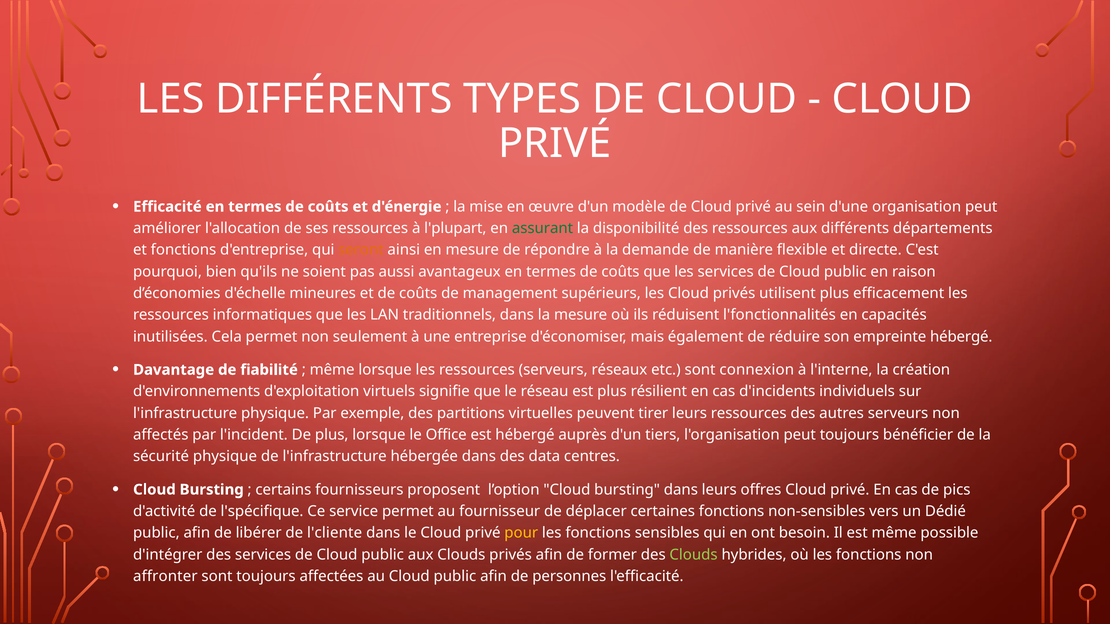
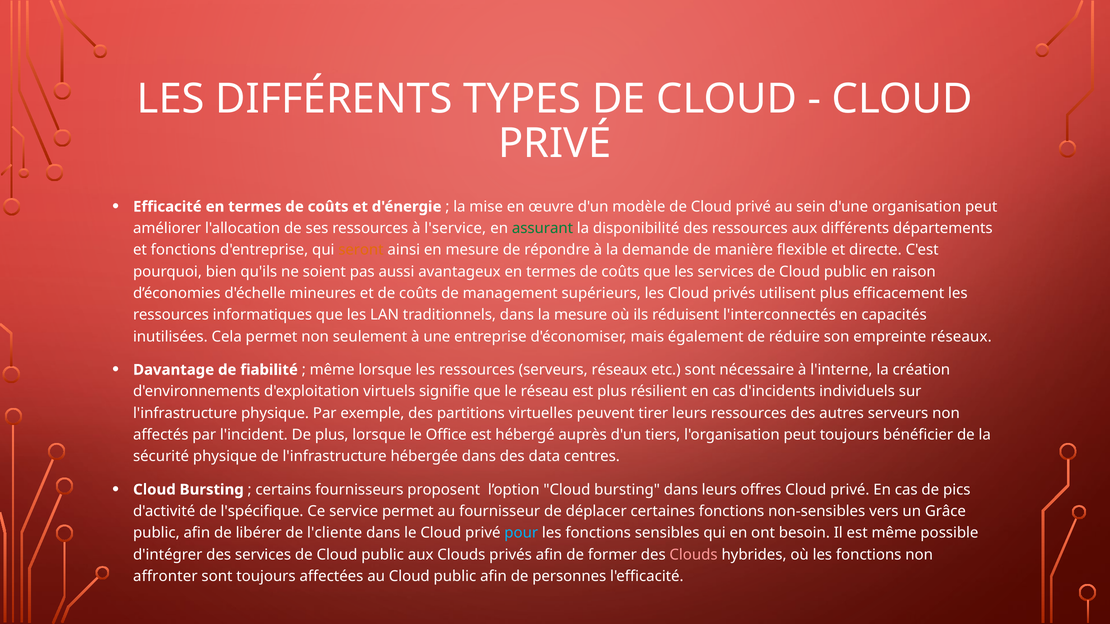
l'plupart: l'plupart -> l'service (455, 228)
l'fonctionnalités: l'fonctionnalités -> l'interconnectés (779, 315)
empreinte hébergé: hébergé -> réseaux (961, 337)
connexion: connexion -> nécessaire (757, 370)
Dédié: Dédié -> Grâce (945, 512)
pour colour: yellow -> light blue (521, 533)
Clouds colour: light green -> pink (694, 555)
